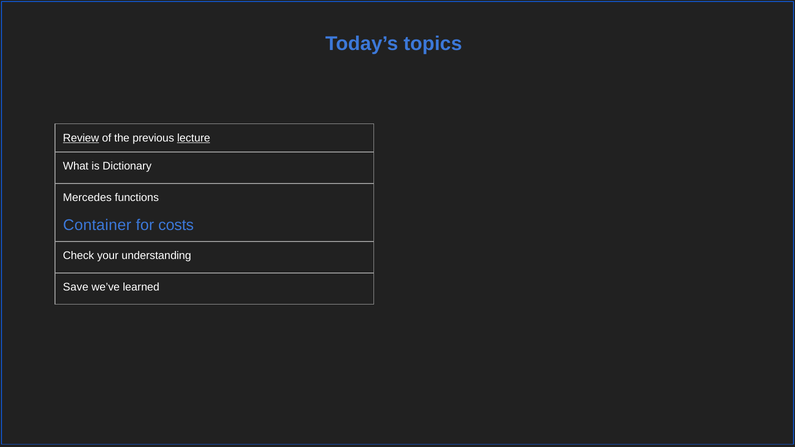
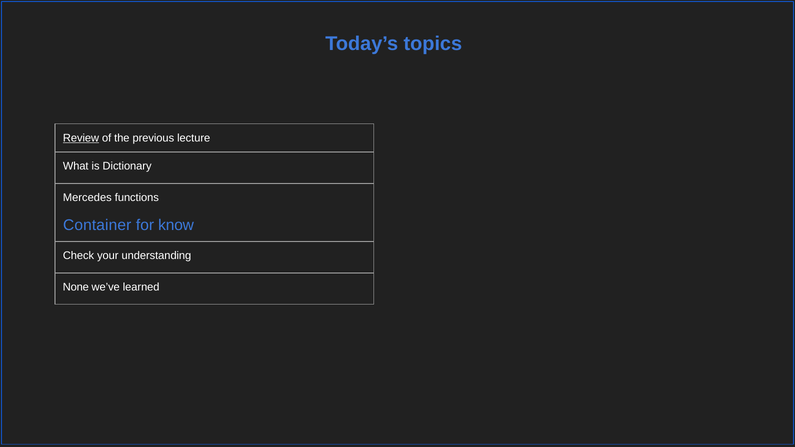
lecture underline: present -> none (194, 138)
costs: costs -> know (176, 225)
Save: Save -> None (76, 287)
